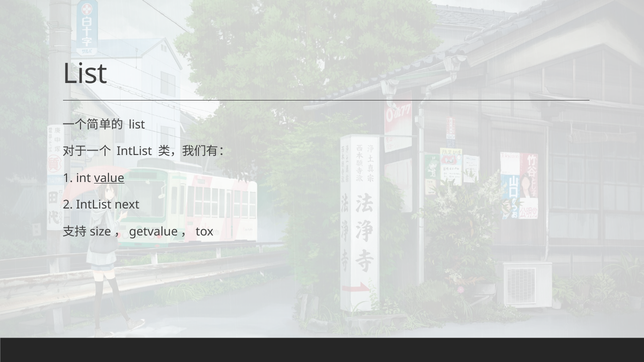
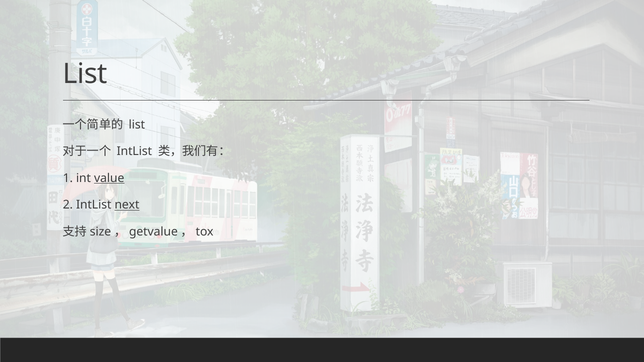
next underline: none -> present (127, 205)
